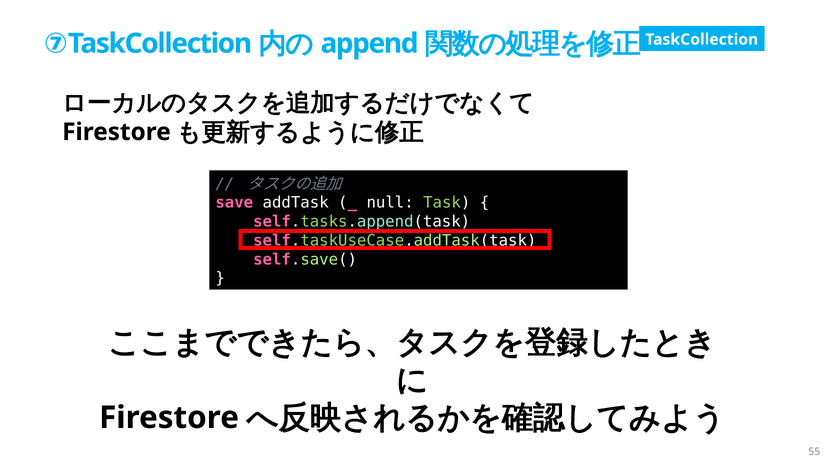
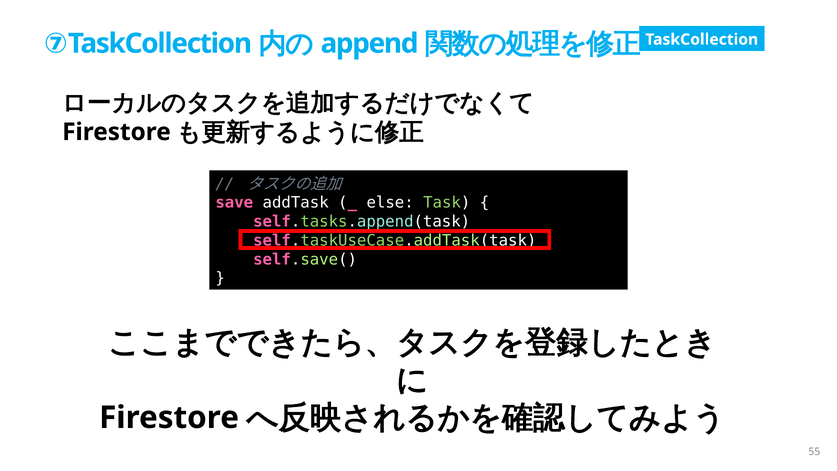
null: null -> else (390, 203)
